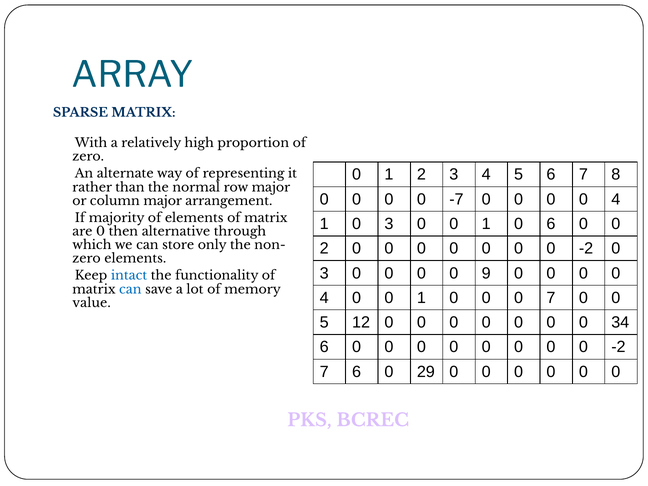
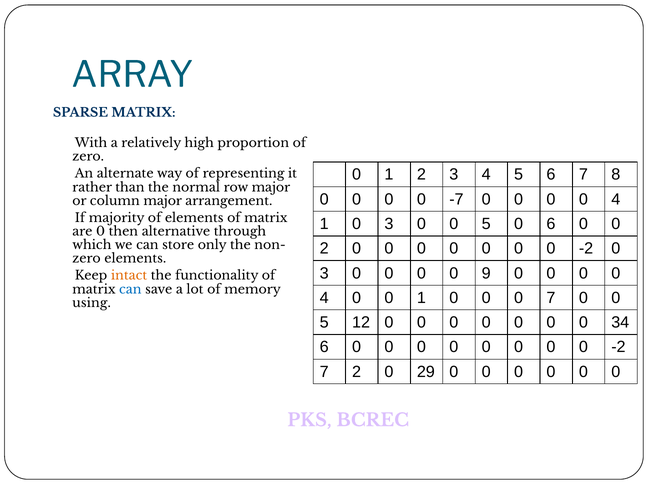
3 0 0 1: 1 -> 5 (486, 224)
intact colour: blue -> orange (129, 276)
value: value -> using (92, 303)
7 6: 6 -> 2 (357, 372)
